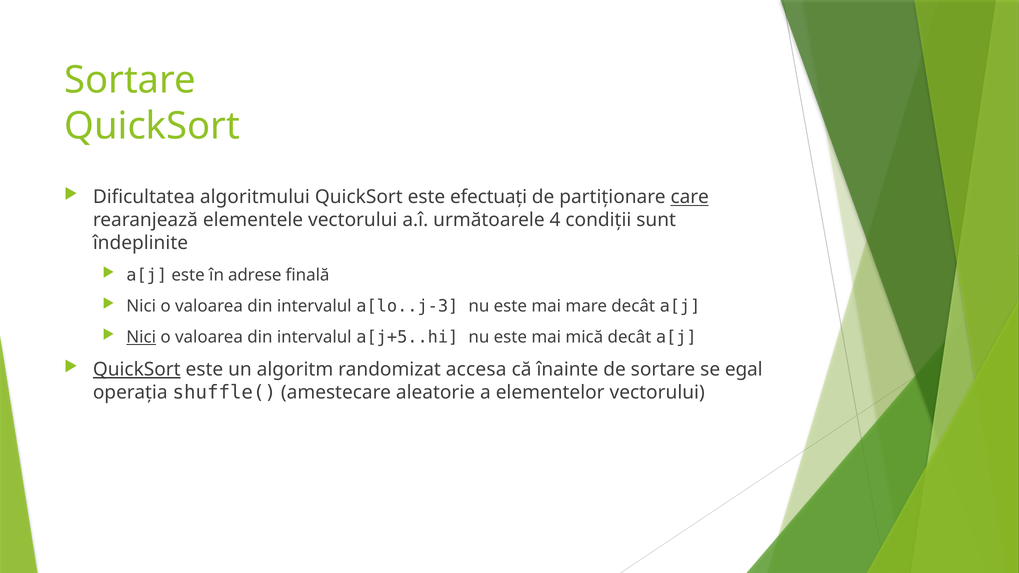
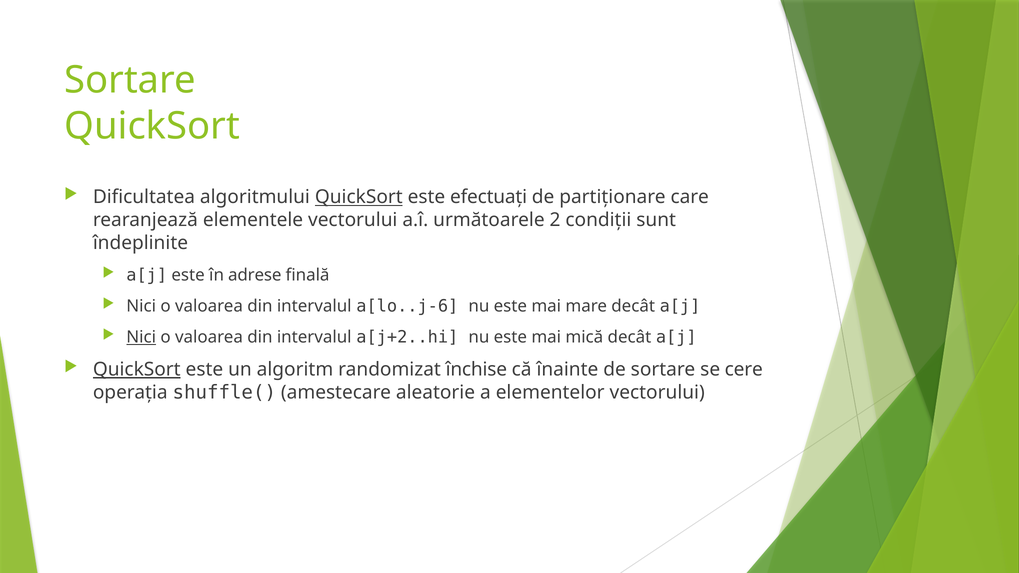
QuickSort underline: none -> present (359, 197)
care underline: present -> none (690, 197)
4: 4 -> 2 (555, 220)
a[lo..j-3: a[lo..j-3 -> a[lo..j-6 (407, 306)
a[j+5..hi: a[j+5..hi -> a[j+2..hi (407, 337)
accesa: accesa -> închise (476, 370)
egal: egal -> cere (744, 370)
